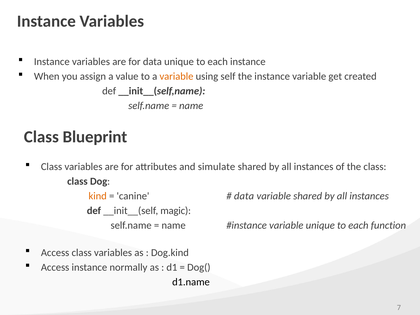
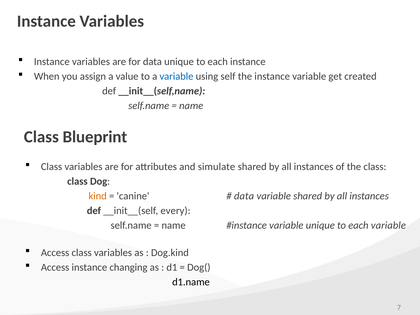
variable colour: orange -> blue (176, 76)
magic: magic -> every (176, 211)
each function: function -> variable (388, 225)
normally: normally -> changing (128, 267)
